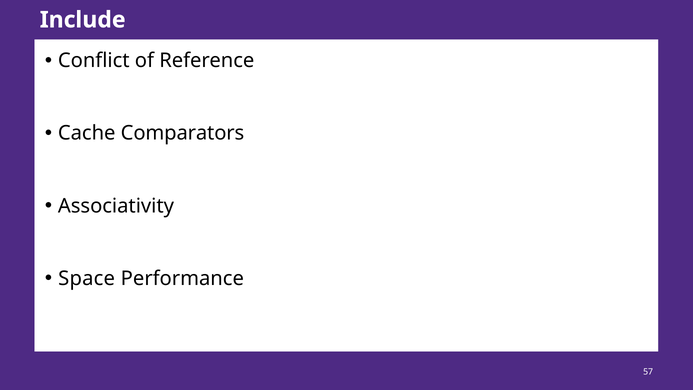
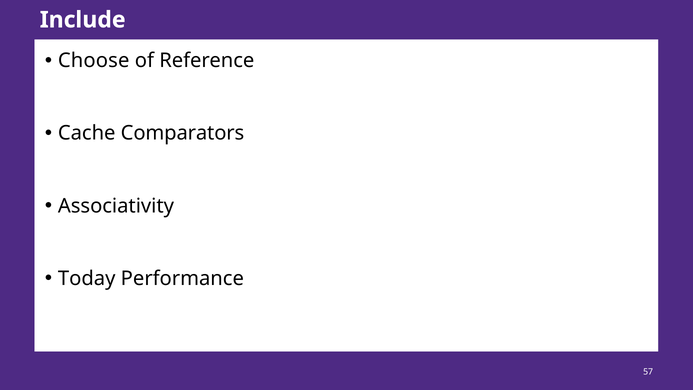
Conflict: Conflict -> Choose (94, 61)
Space: Space -> Today (87, 278)
